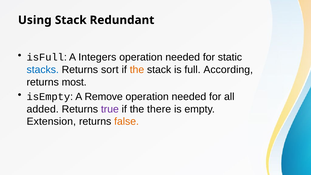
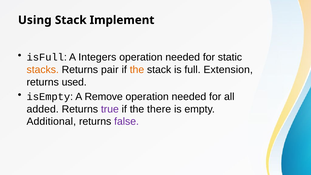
Redundant: Redundant -> Implement (122, 20)
stacks colour: blue -> orange (43, 70)
sort: sort -> pair (110, 70)
According: According -> Extension (228, 70)
most: most -> used (74, 82)
Extension: Extension -> Additional (51, 122)
false colour: orange -> purple (127, 122)
